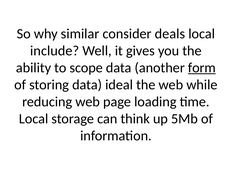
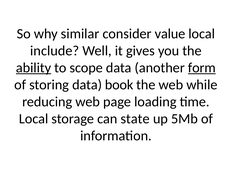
deals: deals -> value (170, 34)
ability underline: none -> present (34, 68)
ideal: ideal -> book (119, 85)
think: think -> state (135, 119)
